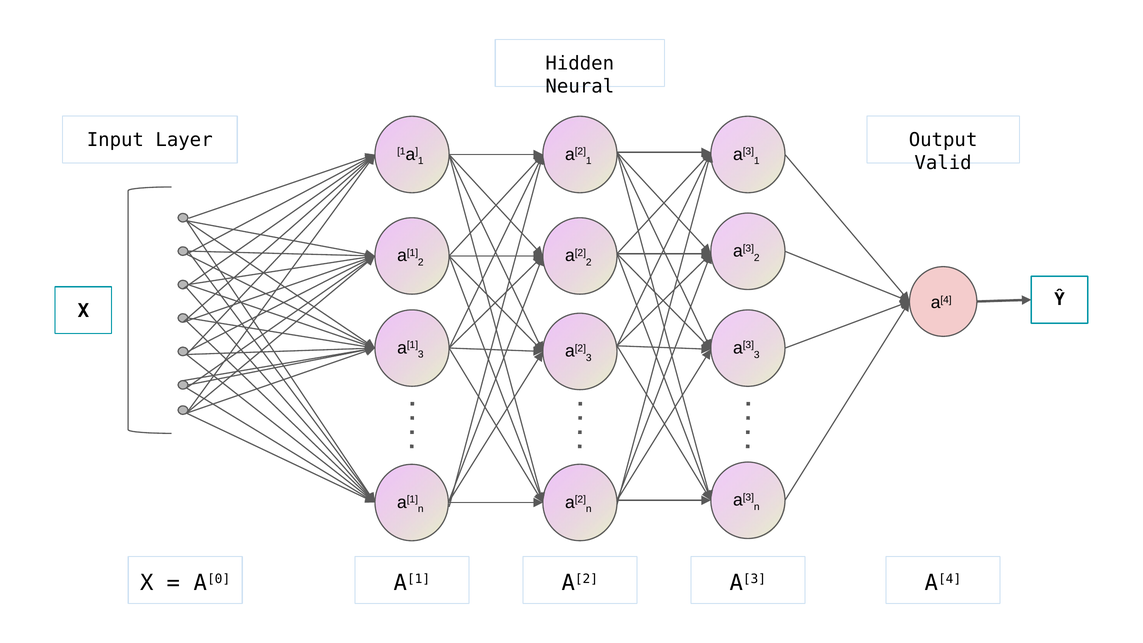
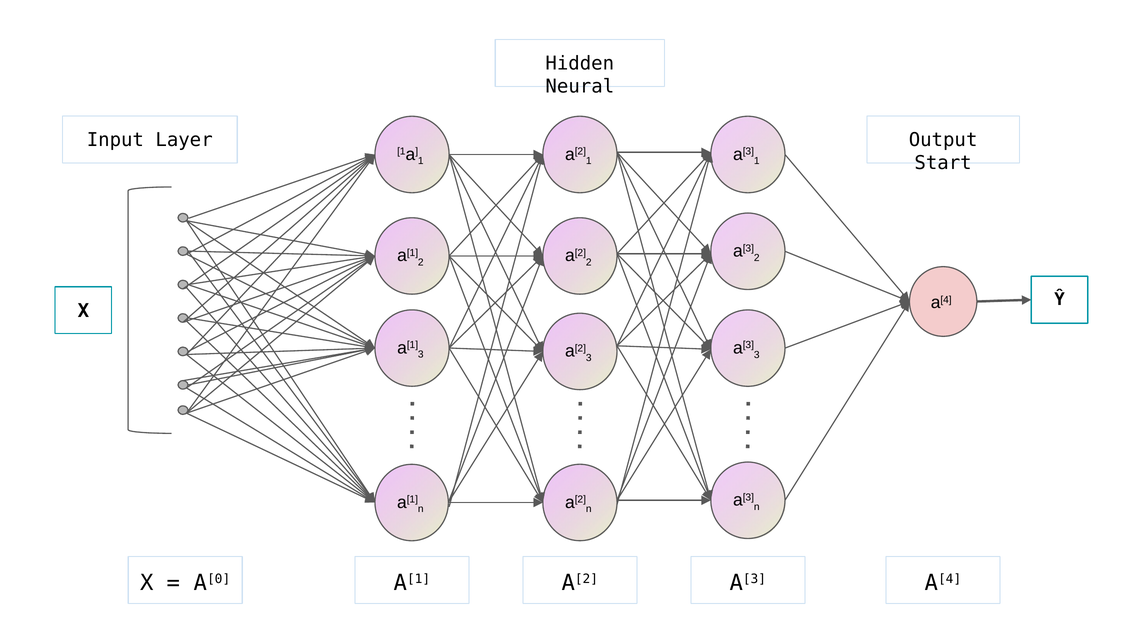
Valid: Valid -> Start (943, 163)
